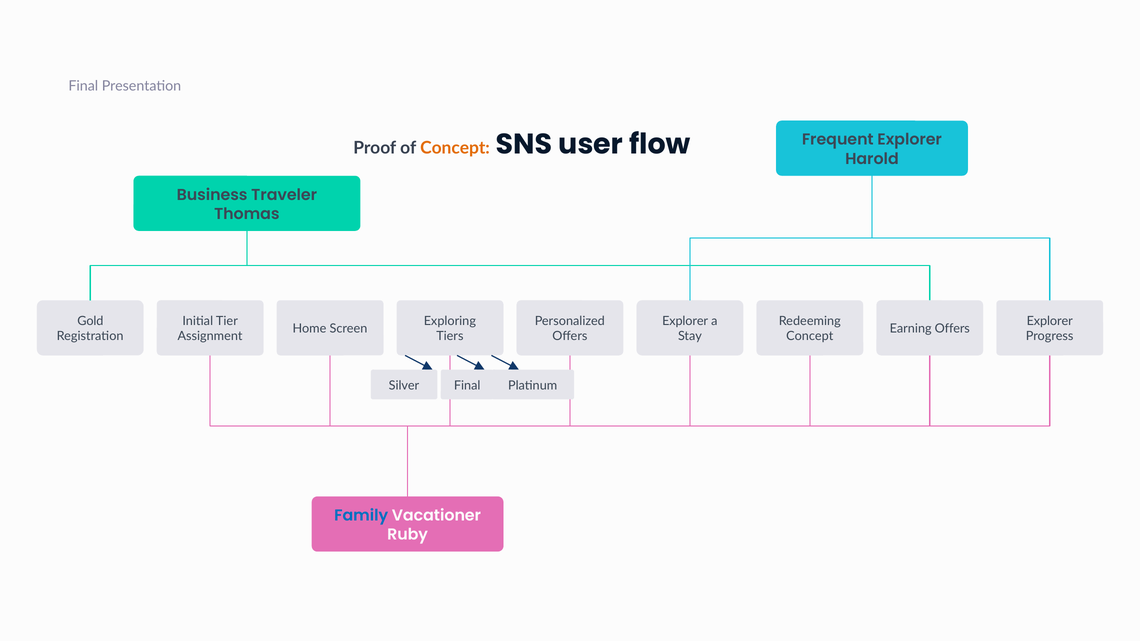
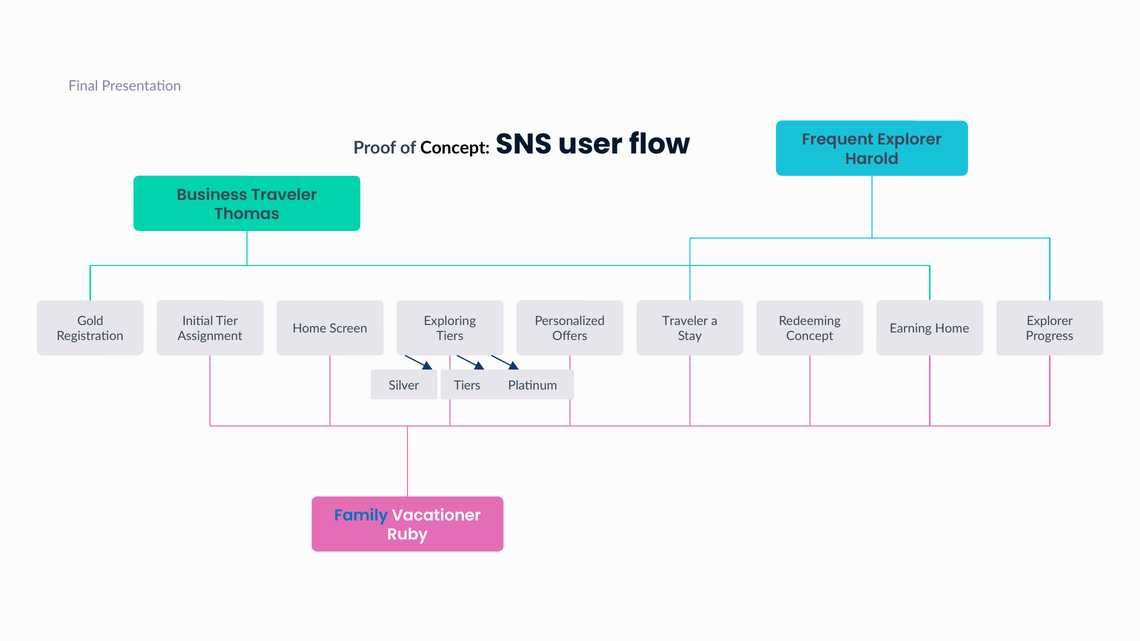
Concept colour: orange -> black (455, 148)
Explorer: Explorer -> Traveler (685, 321)
Earning Offers: Offers -> Home (952, 329)
Silver Final: Final -> Tiers (467, 386)
